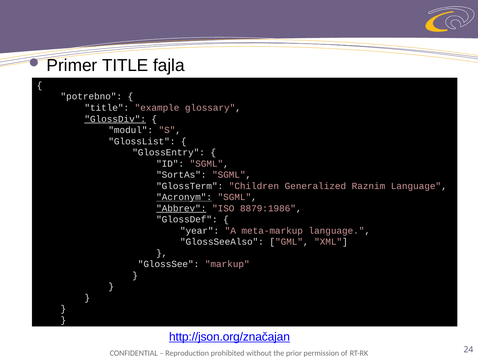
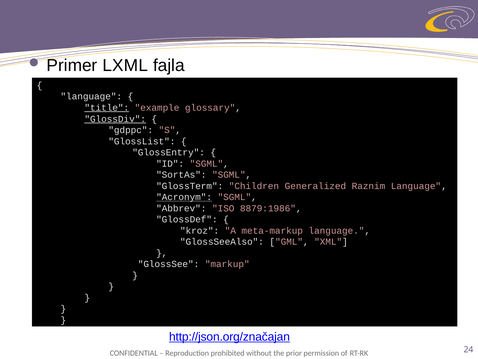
Primer TITLE: TITLE -> LXML (125, 65)
potrebno: potrebno -> language (91, 96)
title underline: none -> present (107, 108)
modul: modul -> gdppc (131, 130)
Abbrev underline: present -> none (181, 208)
year: year -> kroz (200, 230)
